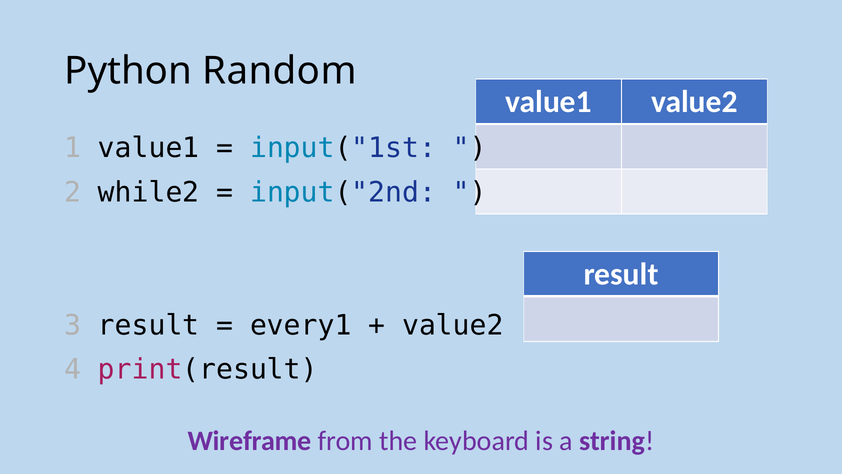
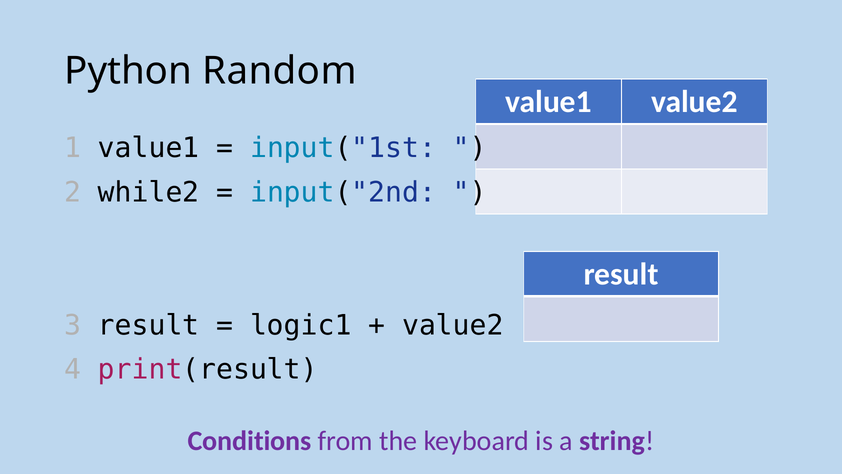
every1: every1 -> logic1 (301, 325)
Wireframe: Wireframe -> Conditions (250, 441)
